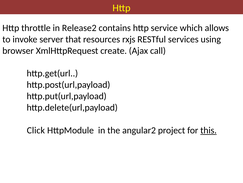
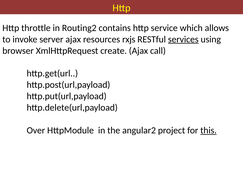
Release2: Release2 -> Routing2 (79, 28)
server that: that -> ajax (73, 39)
services underline: none -> present (183, 39)
Click: Click -> Over (36, 130)
